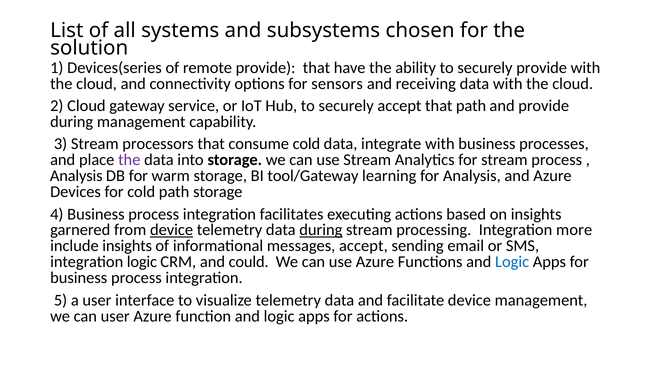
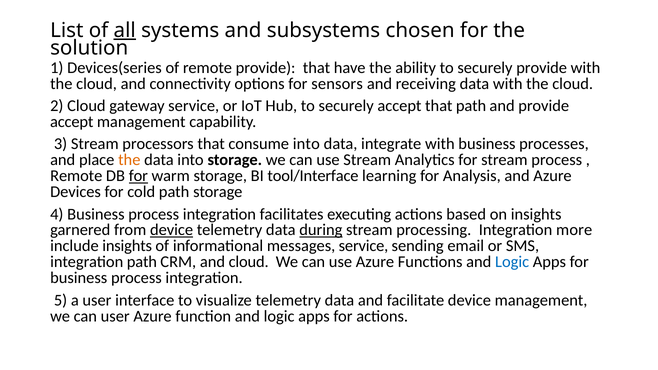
all underline: none -> present (125, 30)
during: during -> accept (72, 122)
consume cold: cold -> into (306, 144)
the colour: purple -> orange (129, 160)
Analysis: Analysis -> Remote (76, 176)
for underline: none -> present (138, 176)
tool/Gateway: tool/Gateway -> tool/Interface (313, 176)
messages accept: accept -> service (364, 246)
integration logic: logic -> path (142, 262)
and could: could -> cloud (249, 262)
